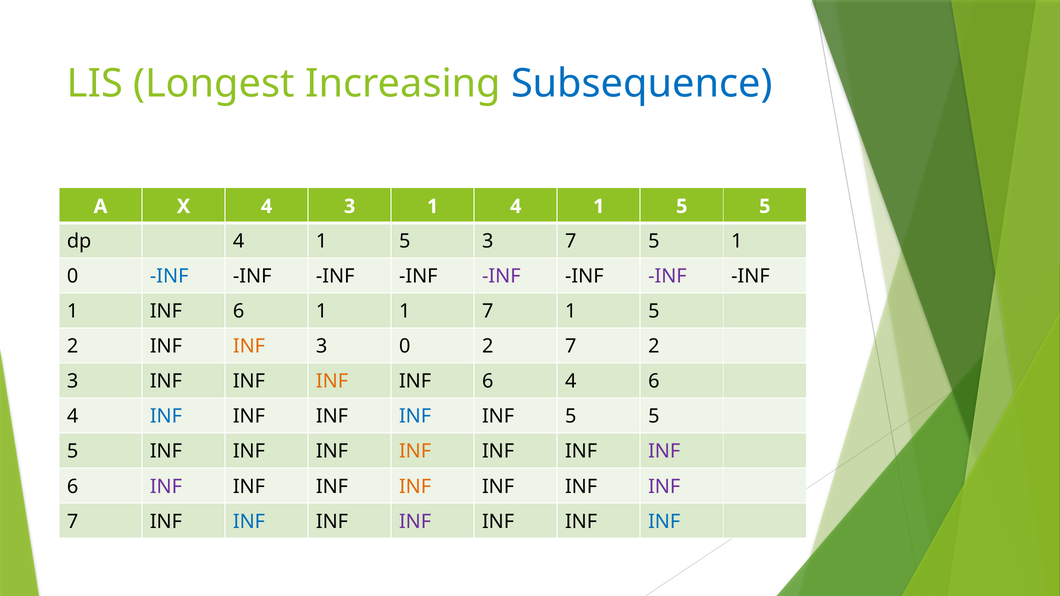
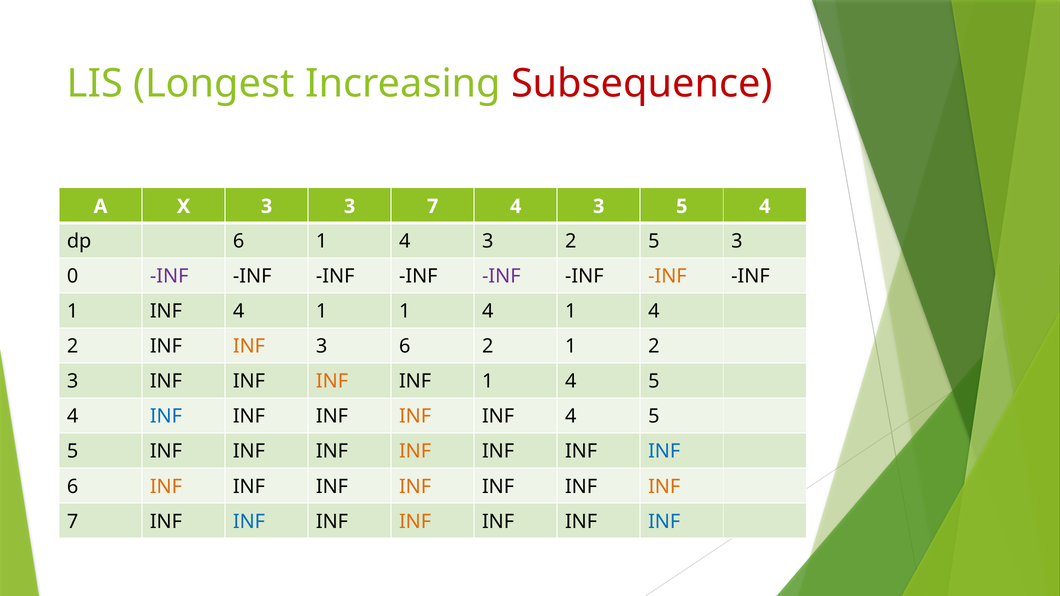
Subsequence colour: blue -> red (642, 84)
X 4: 4 -> 3 (267, 206)
3 1: 1 -> 7 (433, 206)
1: 1 -> 3 (599, 206)
5: 5 -> 4 (765, 206)
dp 4: 4 -> 6 (239, 241)
5: 5 -> 4 (405, 241)
3 7: 7 -> 2 (571, 241)
5 1: 1 -> 3 (737, 241)
INF colour: blue -> purple (169, 277)
INF colour: purple -> orange (667, 277)
1 INF 6: 6 -> 4 (239, 312)
1 1 7: 7 -> 4 (488, 312)
5: 5 -> 4 (654, 312)
3 0: 0 -> 6 (405, 347)
2 7: 7 -> 1 (571, 347)
6: 6 -> 1 (488, 382)
6: 6 -> 5 (654, 382)
INF colour: blue -> orange (415, 417)
5: 5 -> 4 (571, 417)
INF colour: purple -> blue (664, 452)
INF colour: purple -> orange (166, 487)
INF colour: purple -> orange (664, 487)
INF colour: purple -> orange (415, 522)
